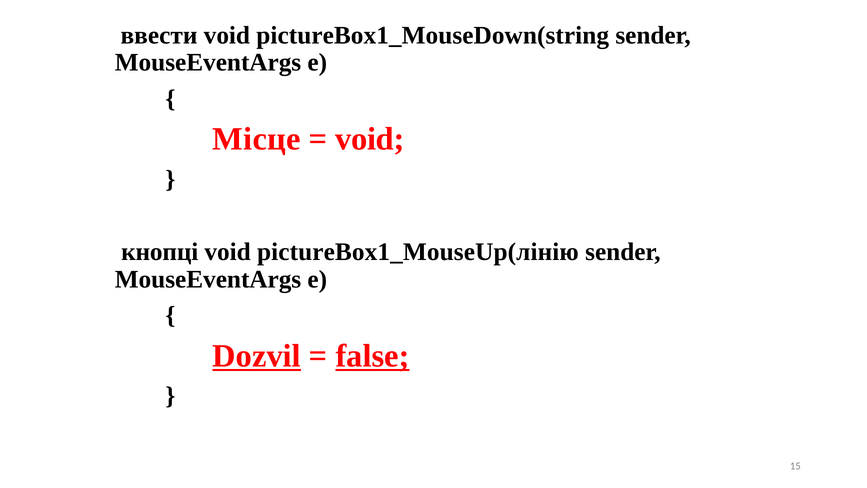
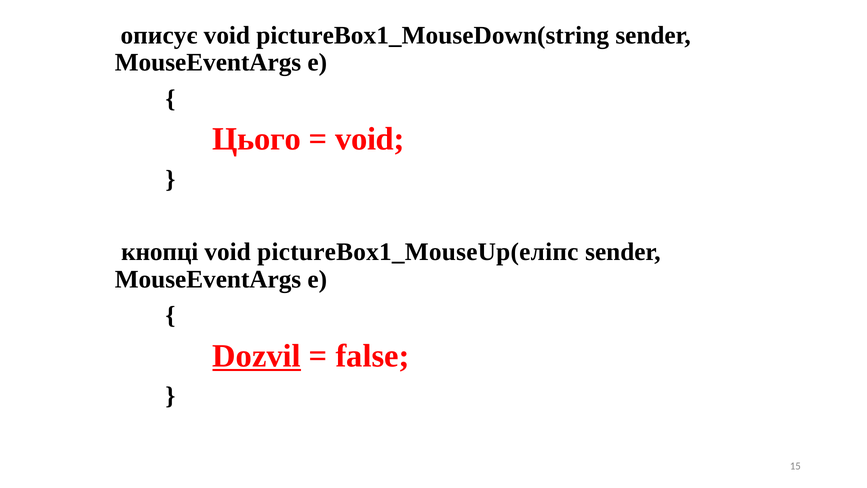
ввести: ввести -> описує (159, 35)
Місце: Місце -> Цього (257, 139)
pictureBox1_MouseUp(лінію: pictureBox1_MouseUp(лінію -> pictureBox1_MouseUp(еліпс (418, 252)
false underline: present -> none (372, 356)
